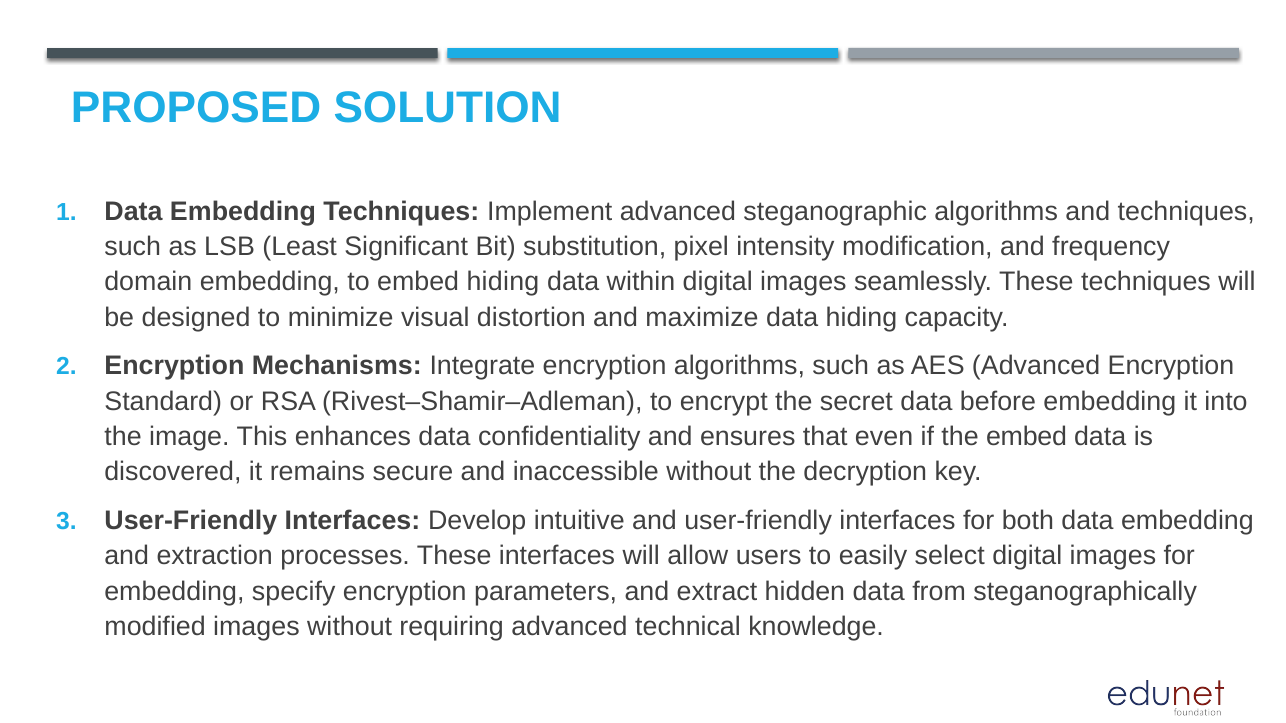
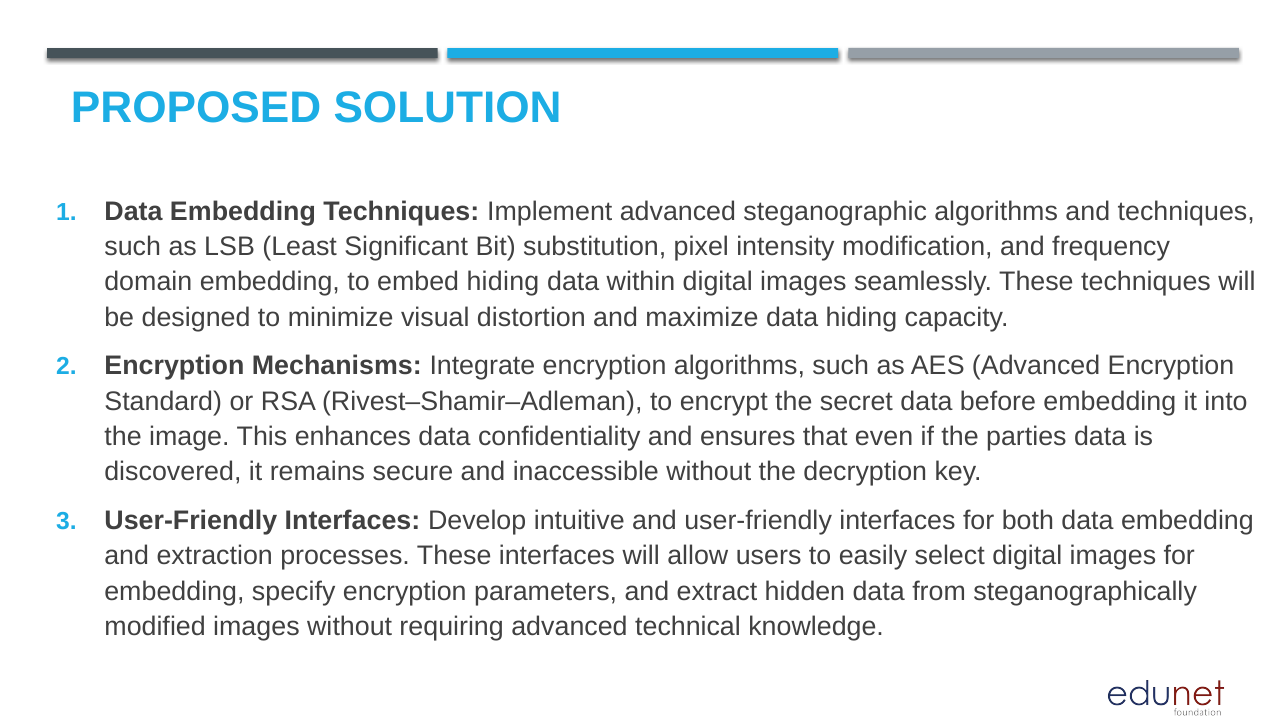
the embed: embed -> parties (1026, 437)
